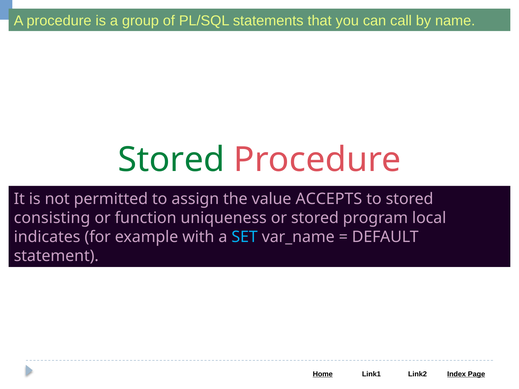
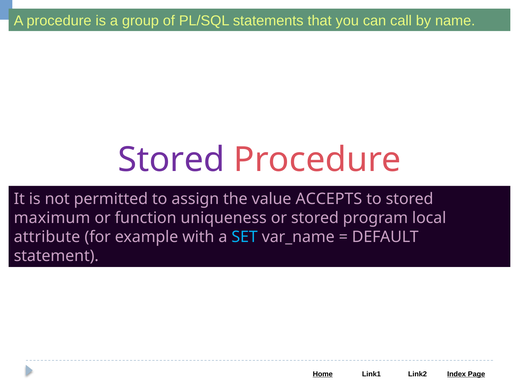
Stored colour: green -> purple (171, 160)
consisting: consisting -> maximum (52, 218)
indicates: indicates -> attribute (47, 237)
